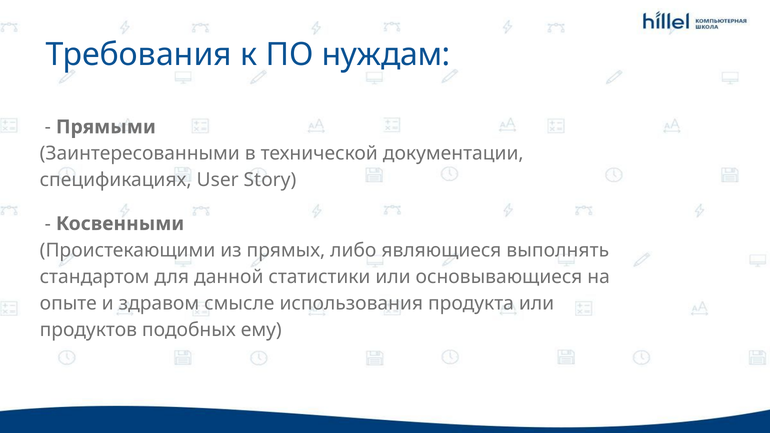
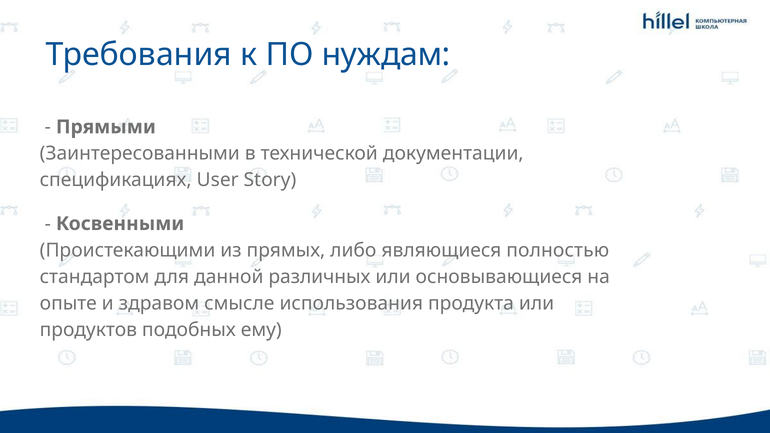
выполнять: выполнять -> полностью (558, 250)
статистики: статистики -> различных (319, 277)
